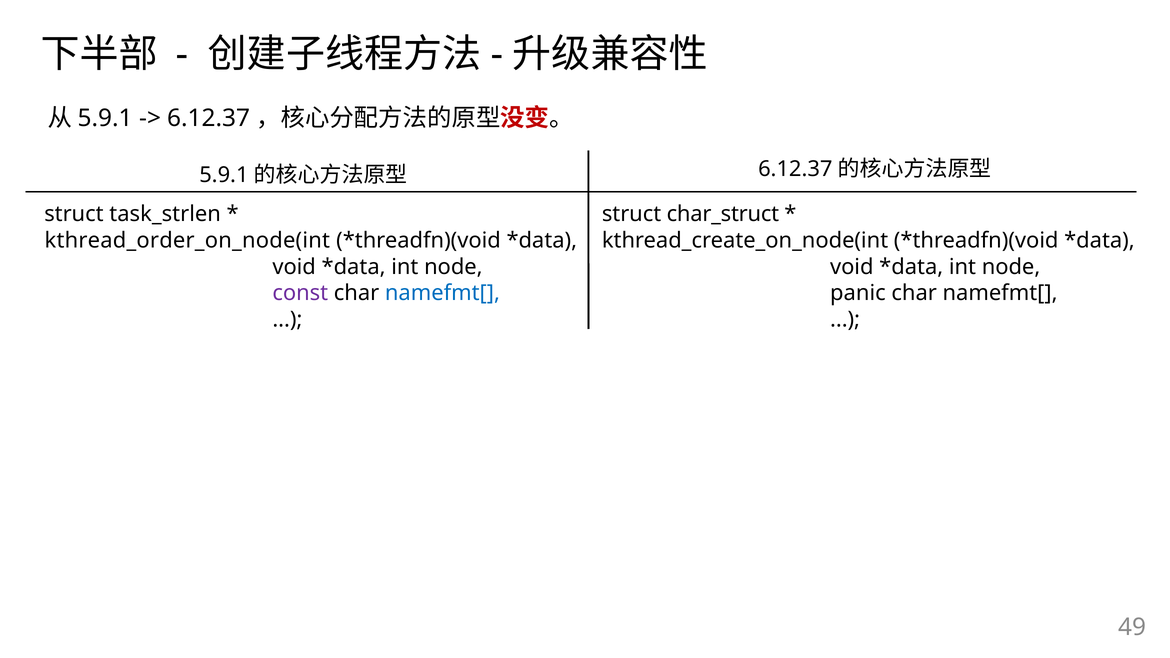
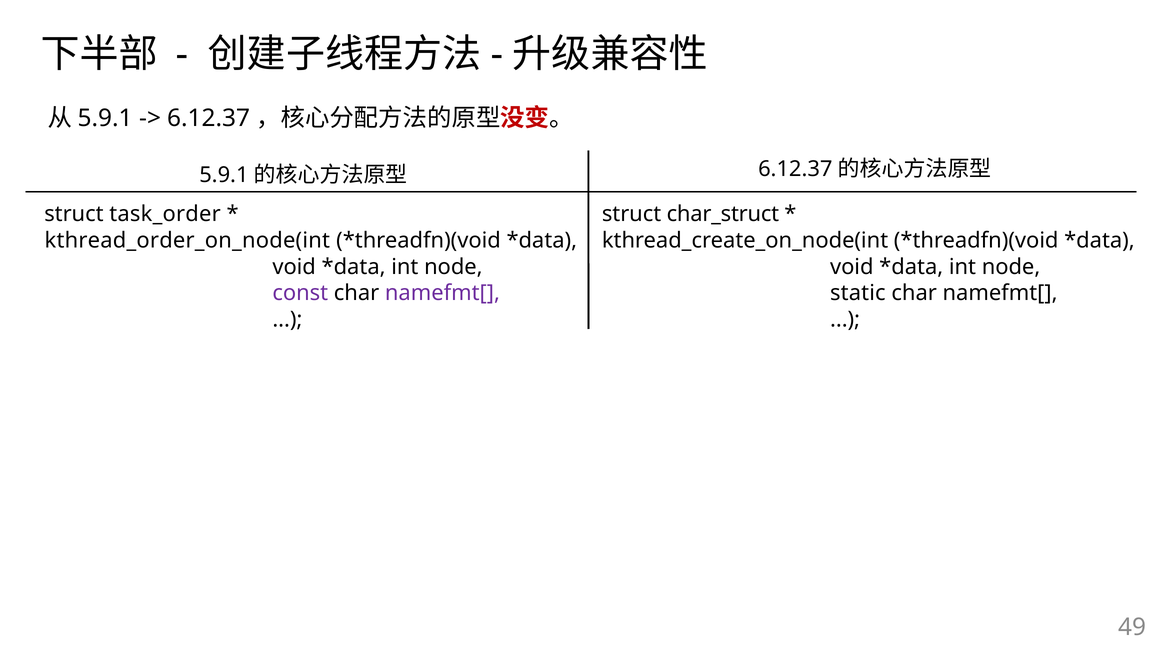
task_strlen: task_strlen -> task_order (165, 214)
namefmt[ colour: blue -> purple (442, 293)
panic: panic -> static (858, 293)
